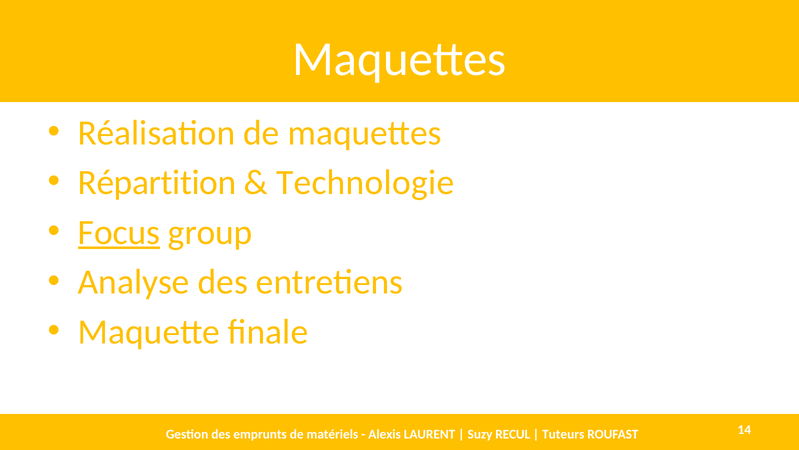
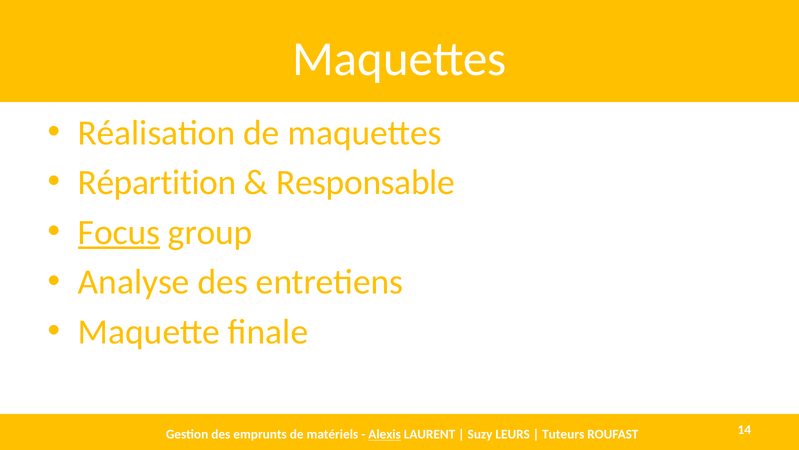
Technologie: Technologie -> Responsable (365, 182)
Alexis underline: none -> present (385, 434)
RECUL: RECUL -> LEURS (513, 434)
